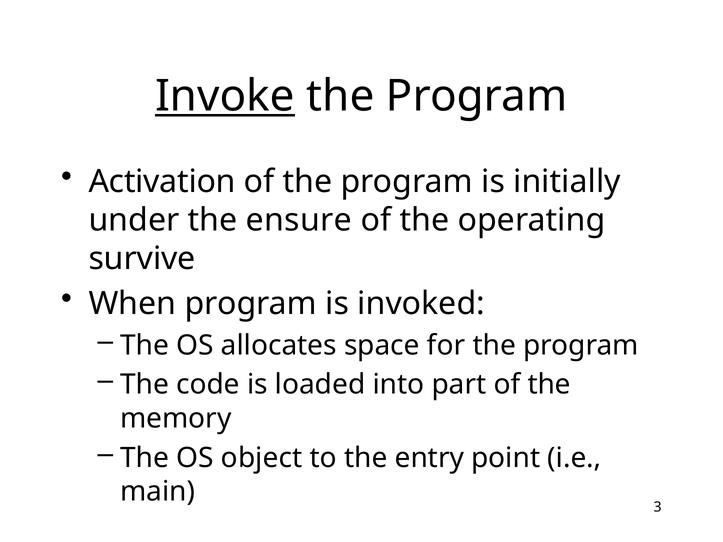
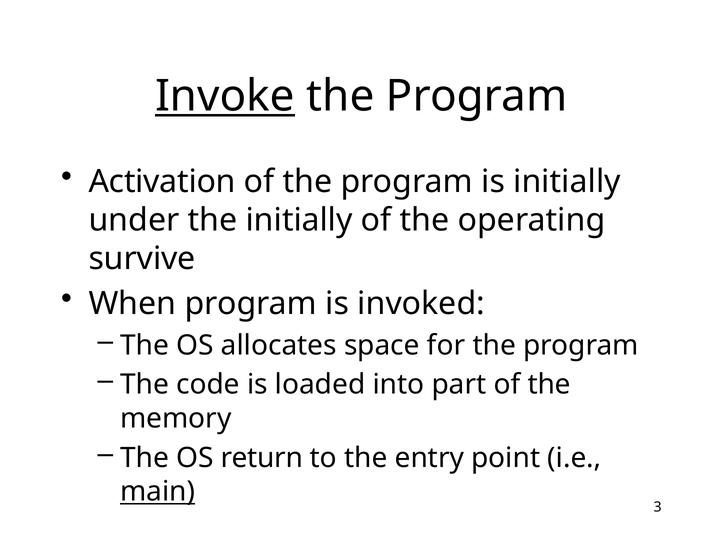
the ensure: ensure -> initially (299, 220)
object: object -> return (262, 458)
main underline: none -> present (158, 492)
